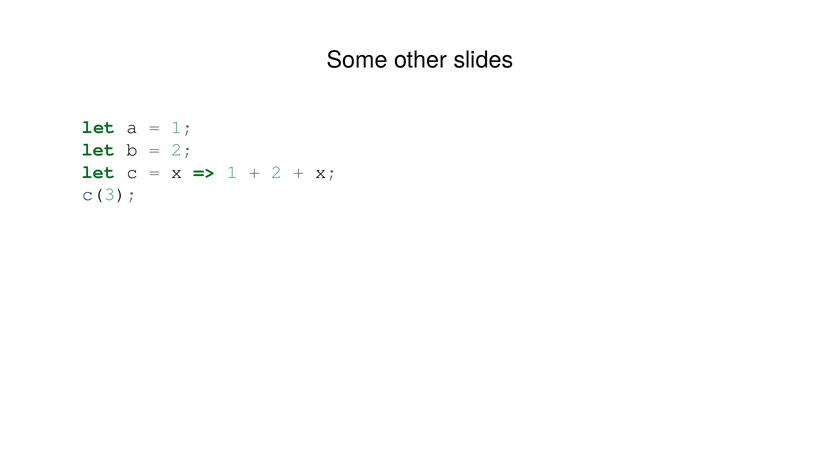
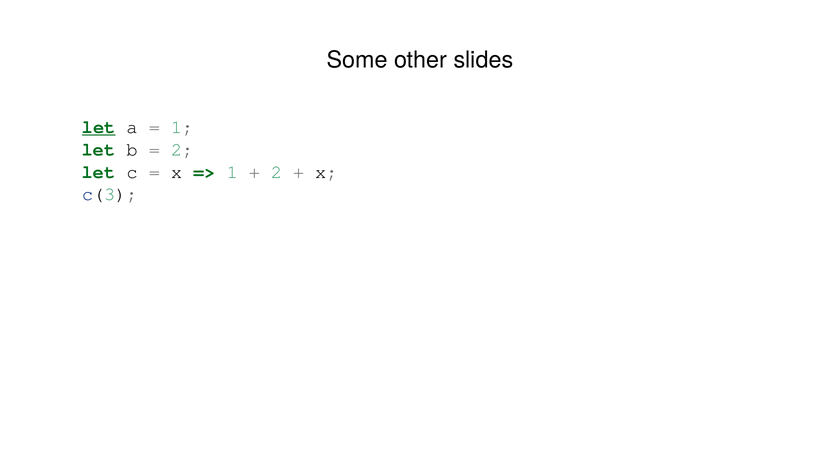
let underline: none -> present (99, 127)
